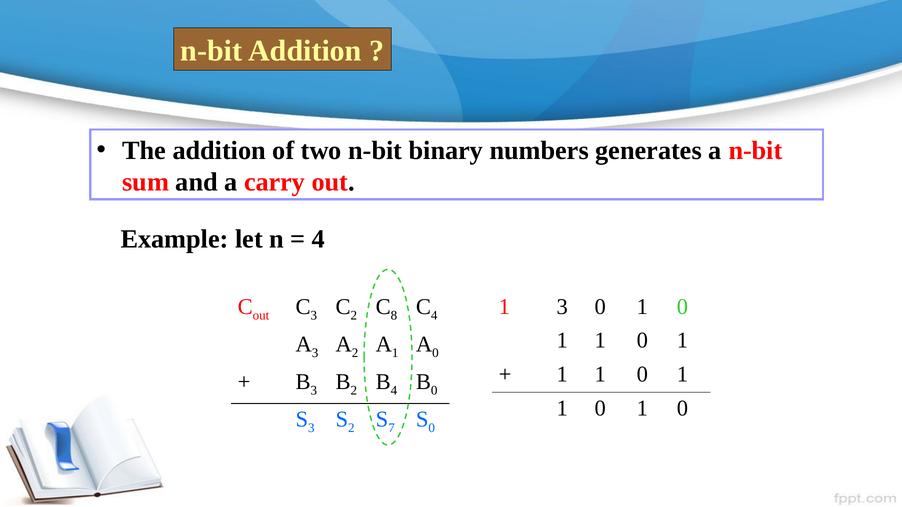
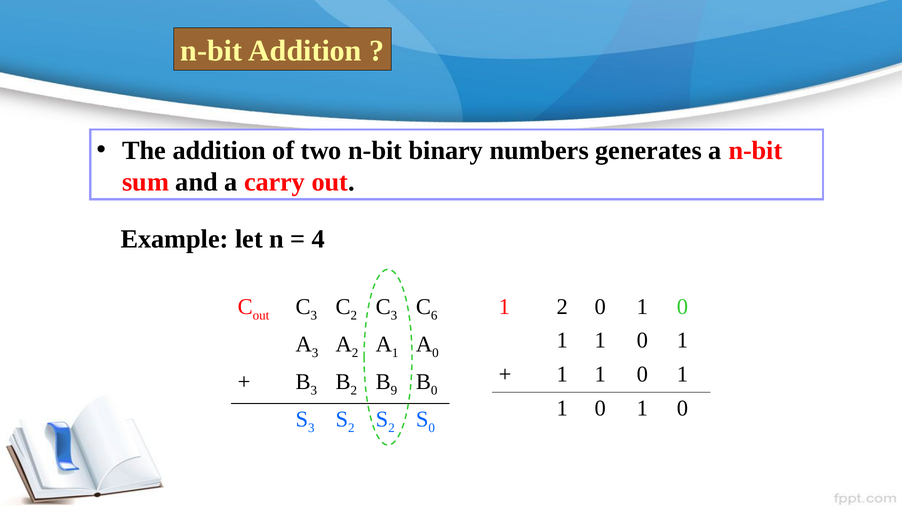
8: 8 -> 3 (394, 316)
4: 4 -> 6 (434, 316)
1 3: 3 -> 2 (562, 307)
4: 4 -> 9 (394, 391)
7: 7 -> 2 (392, 428)
